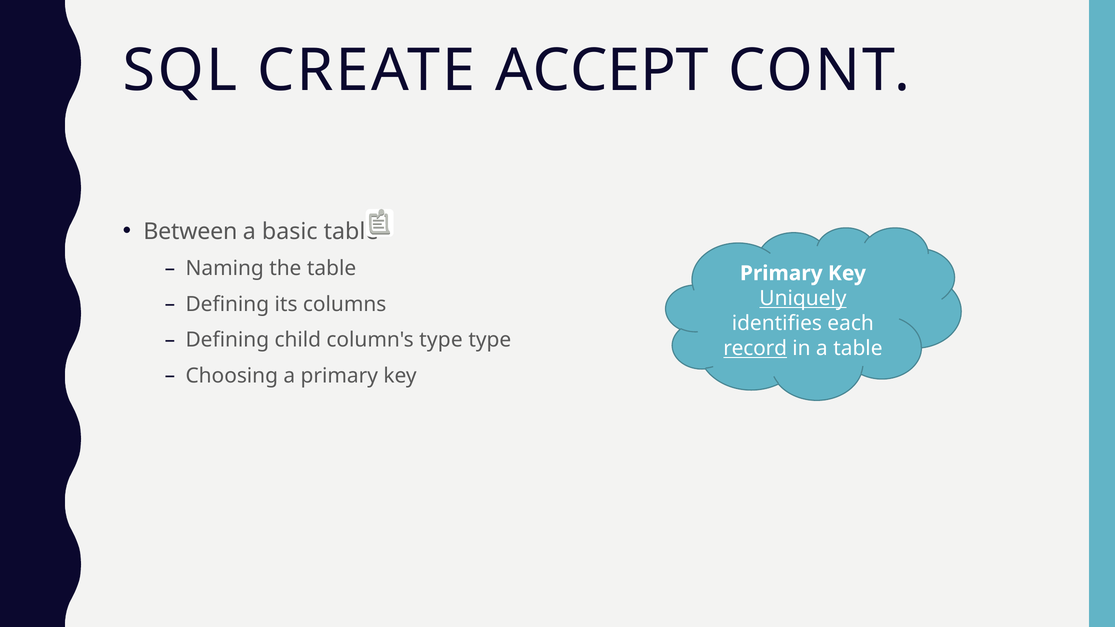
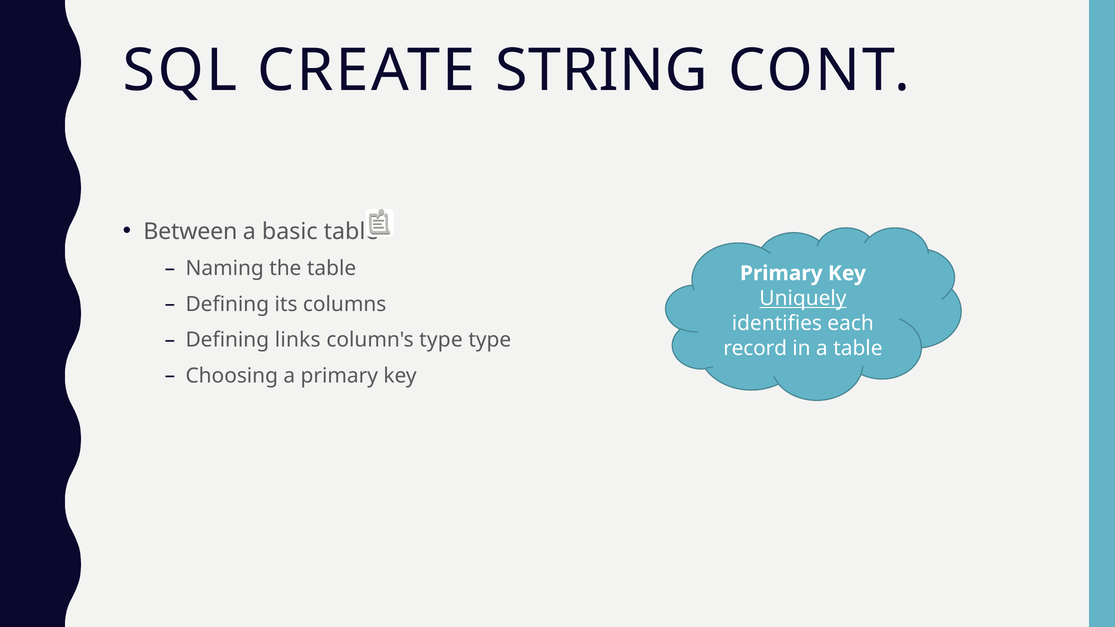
ACCEPT: ACCEPT -> STRING (602, 71)
child: child -> links (298, 340)
record underline: present -> none (755, 349)
